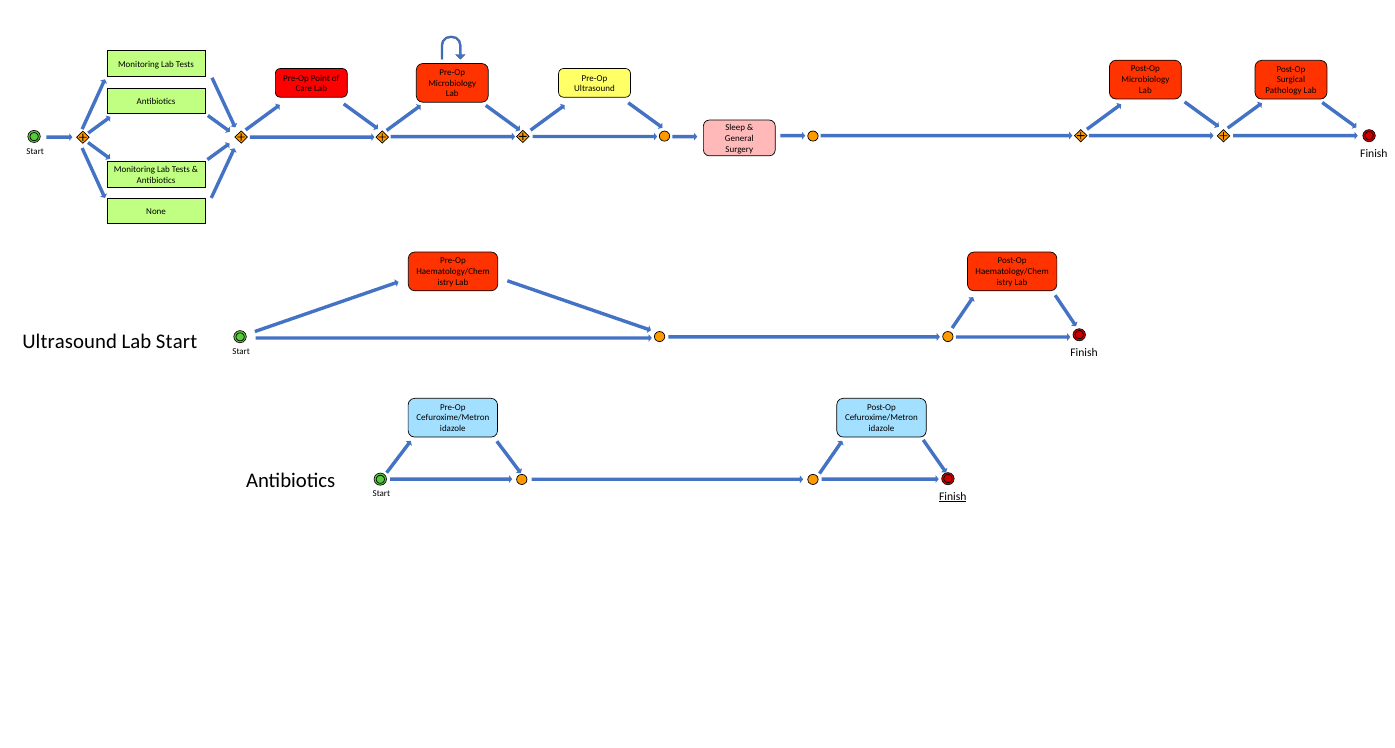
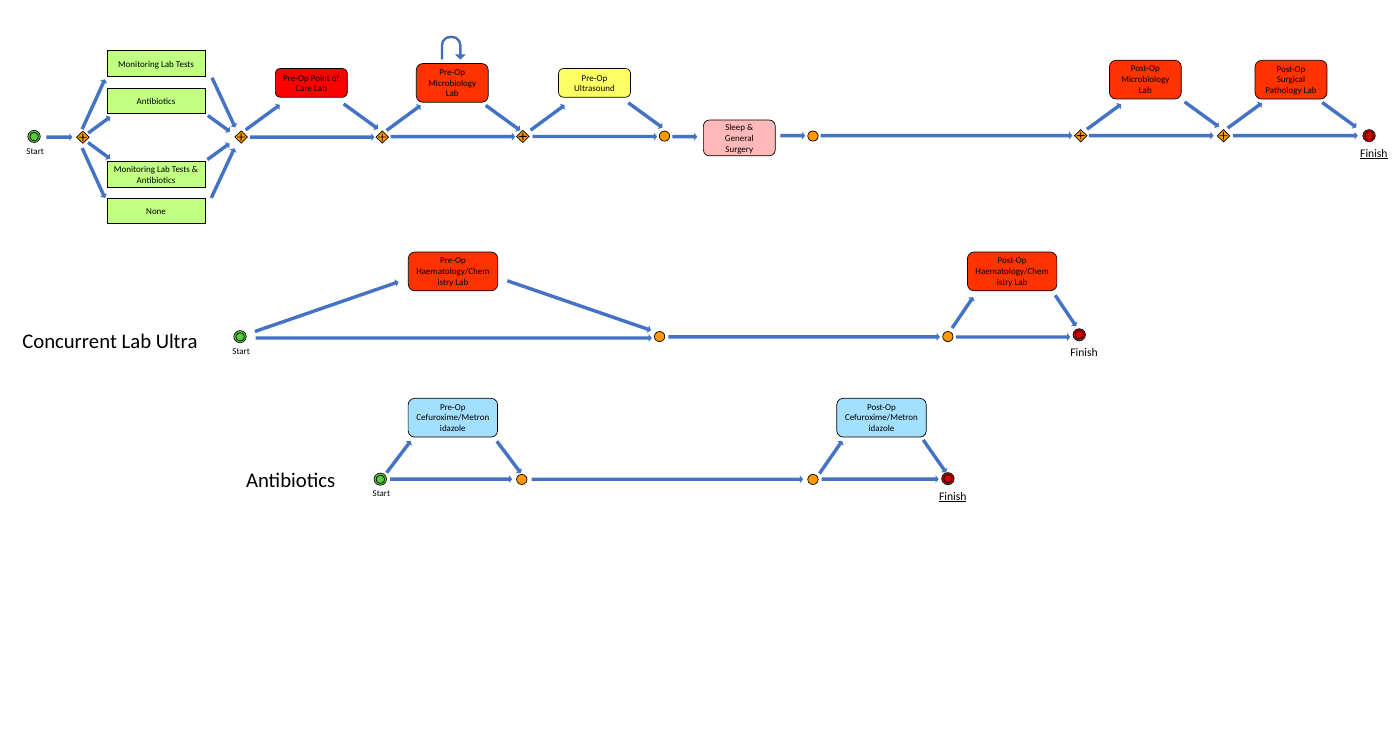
Finish underline: none -> present (1374, 153)
Ultrasound: Ultrasound -> Concurrent (70, 341)
Start: Start -> Ultra (177, 341)
